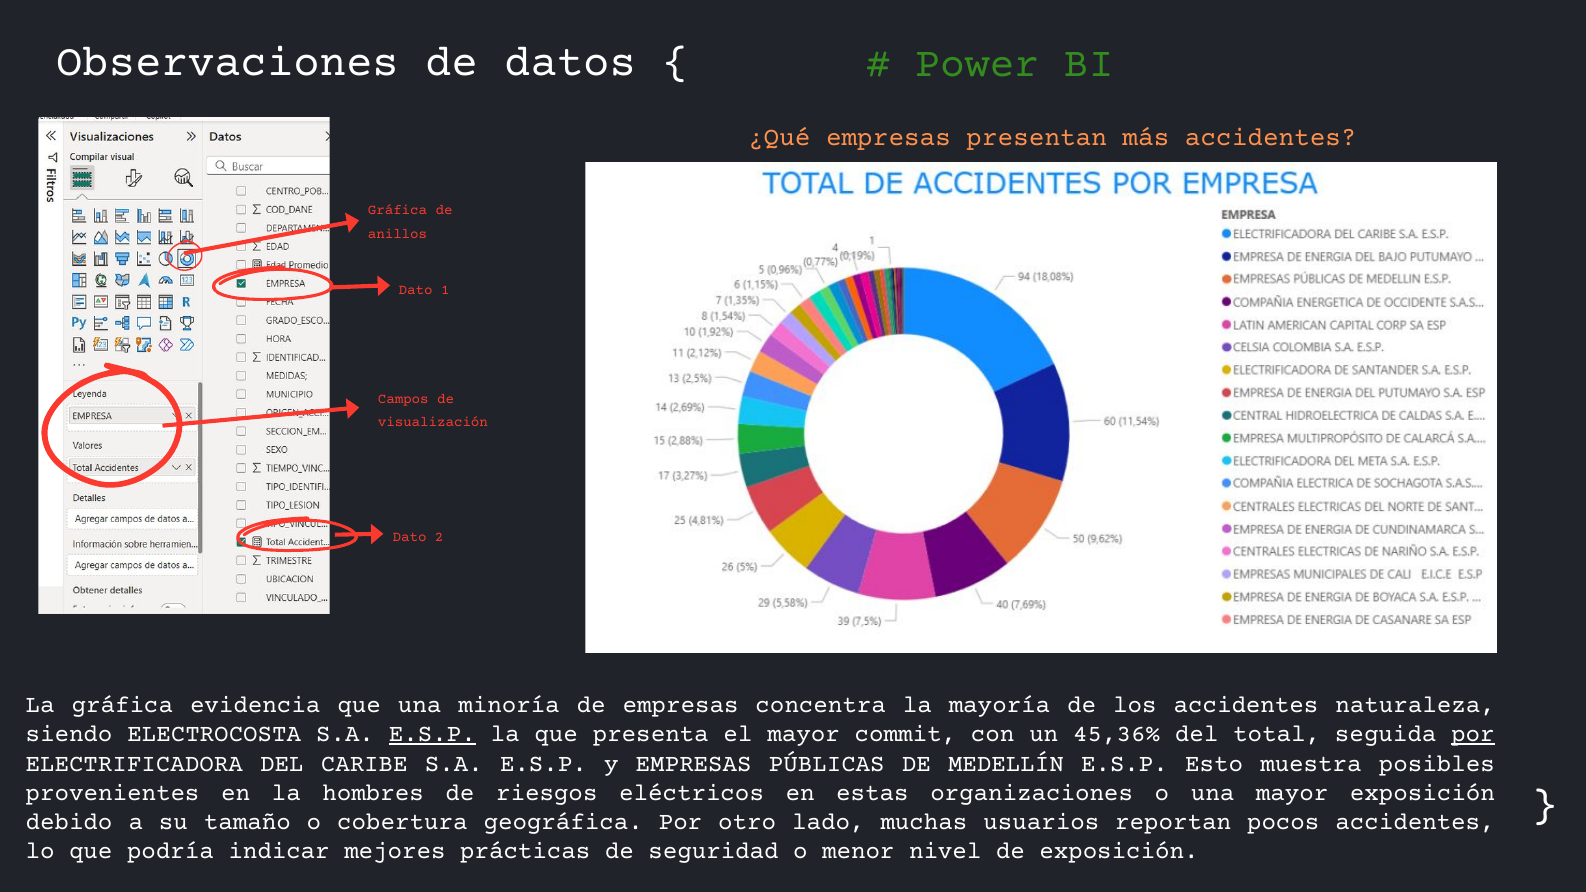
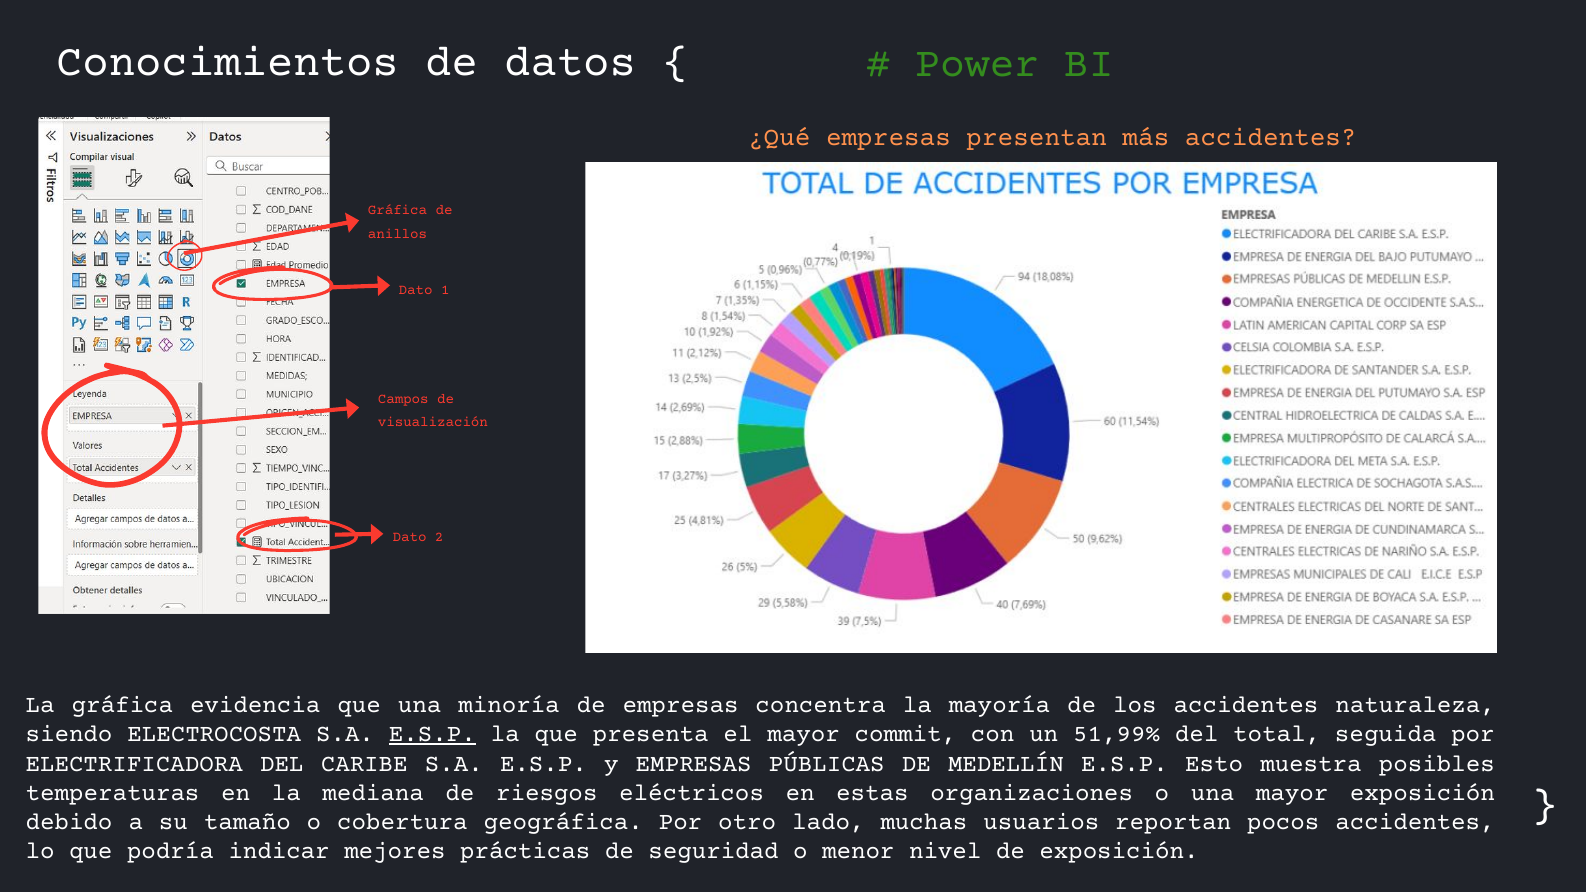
Observaciones: Observaciones -> Conocimientos (227, 61)
45,36%: 45,36% -> 51,99% (1117, 734)
por underline: present -> none (1473, 734)
provenientes: provenientes -> temperaturas (113, 792)
hombres: hombres -> mediana (373, 792)
